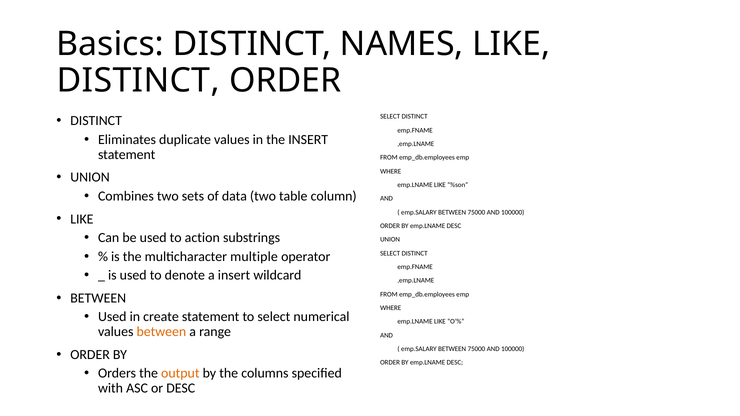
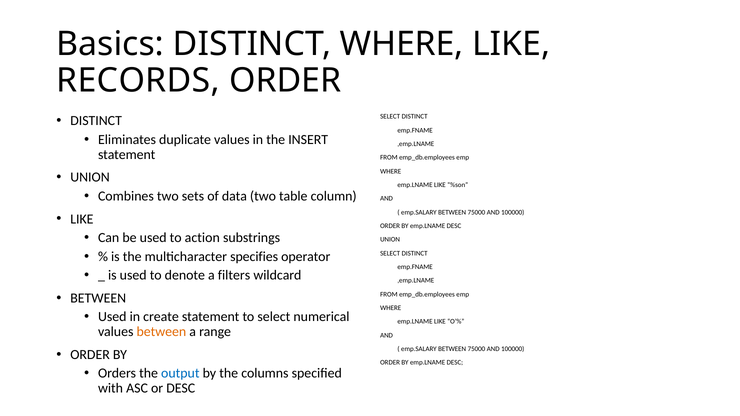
DISTINCT NAMES: NAMES -> WHERE (402, 44)
DISTINCT: DISTINCT -> RECORDS (138, 80)
multiple: multiple -> specifies (254, 257)
a insert: insert -> filters (234, 276)
output colour: orange -> blue (180, 374)
